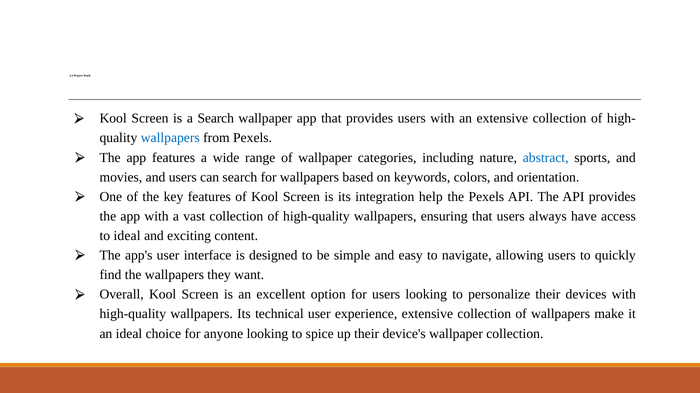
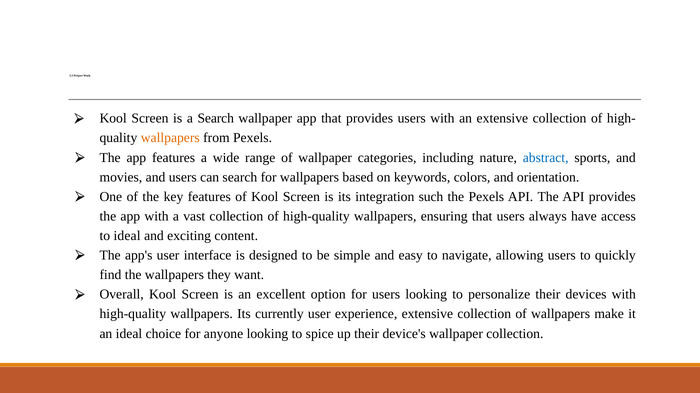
wallpapers colour: blue -> orange (170, 138)
help: help -> such (431, 197)
technical: technical -> currently (279, 315)
